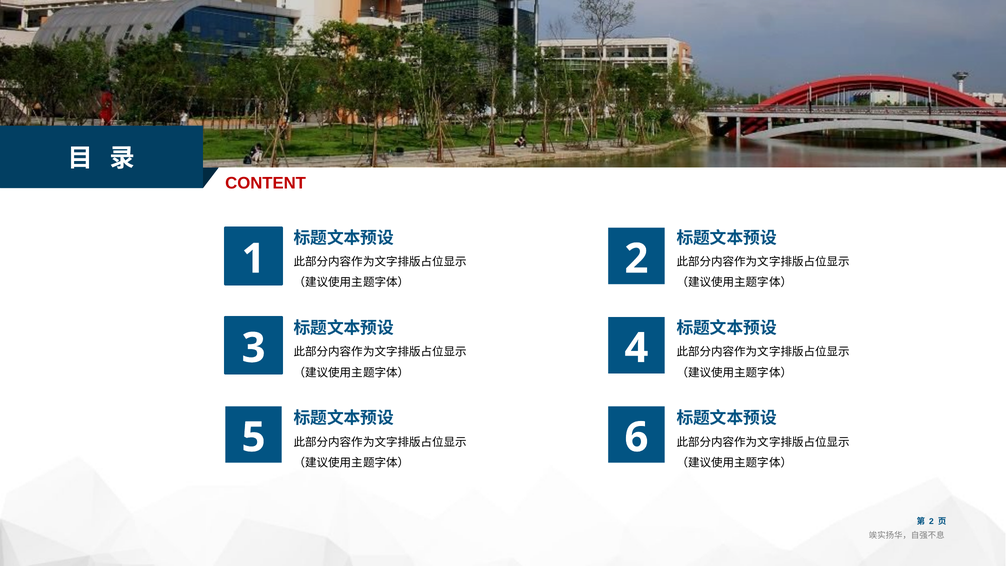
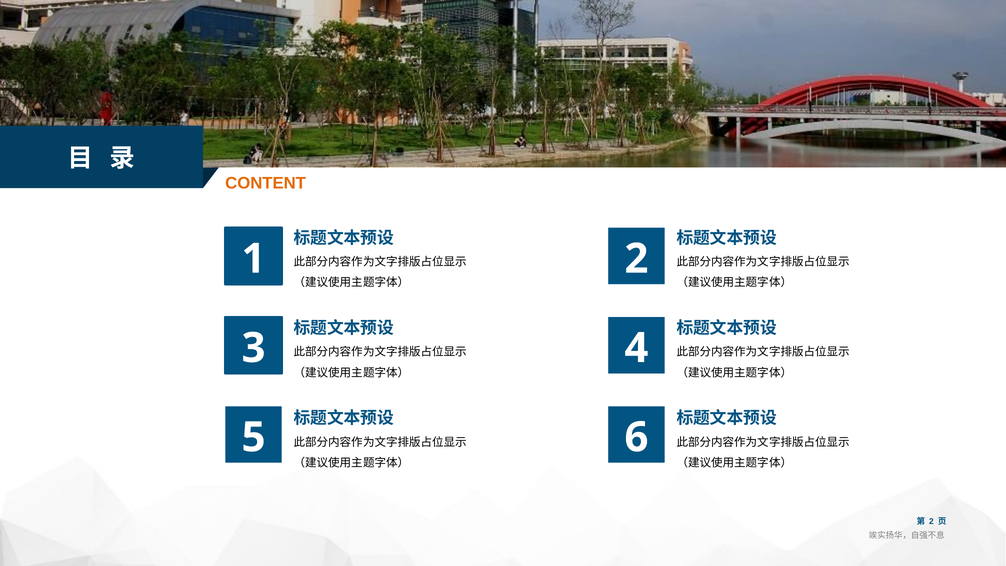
CONTENT colour: red -> orange (266, 183)
